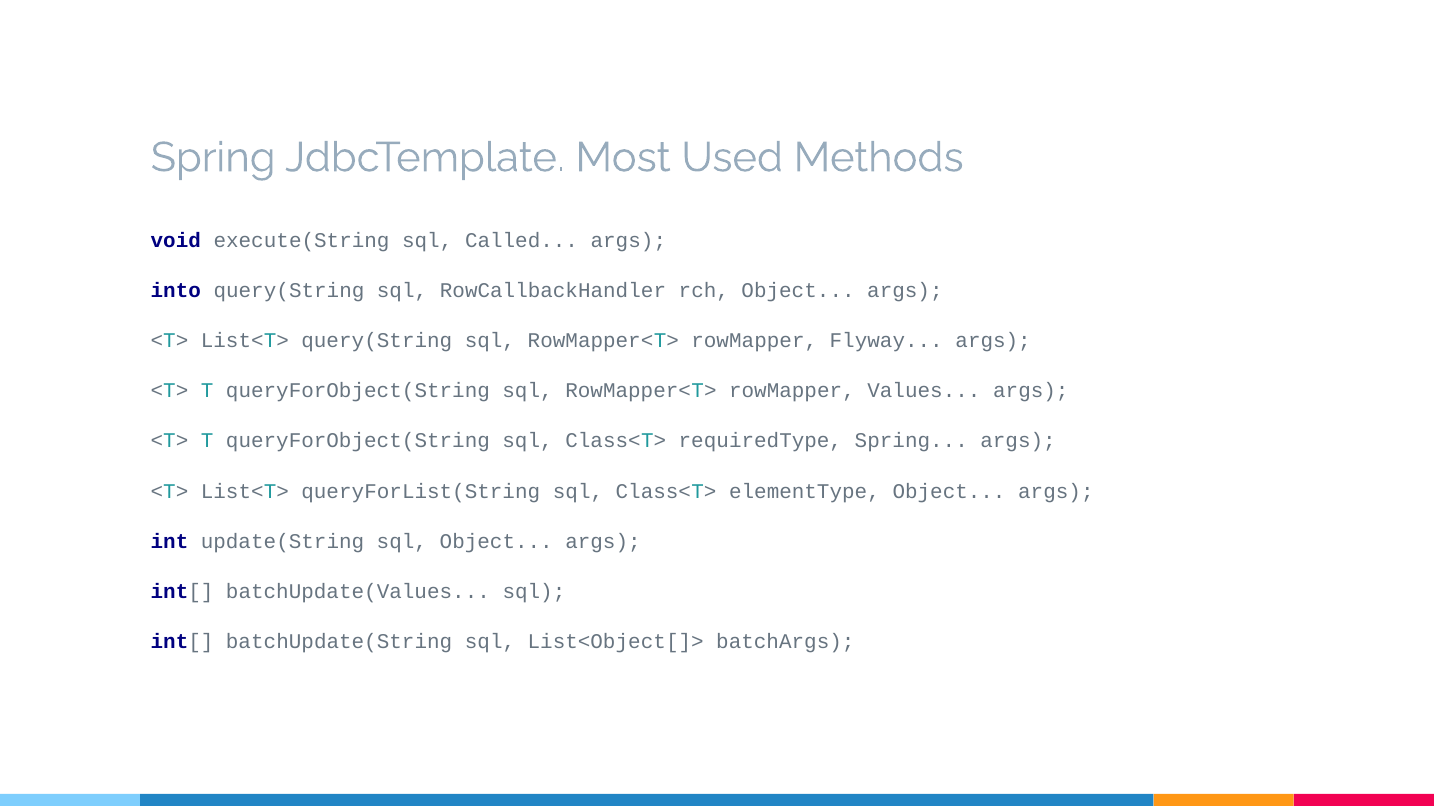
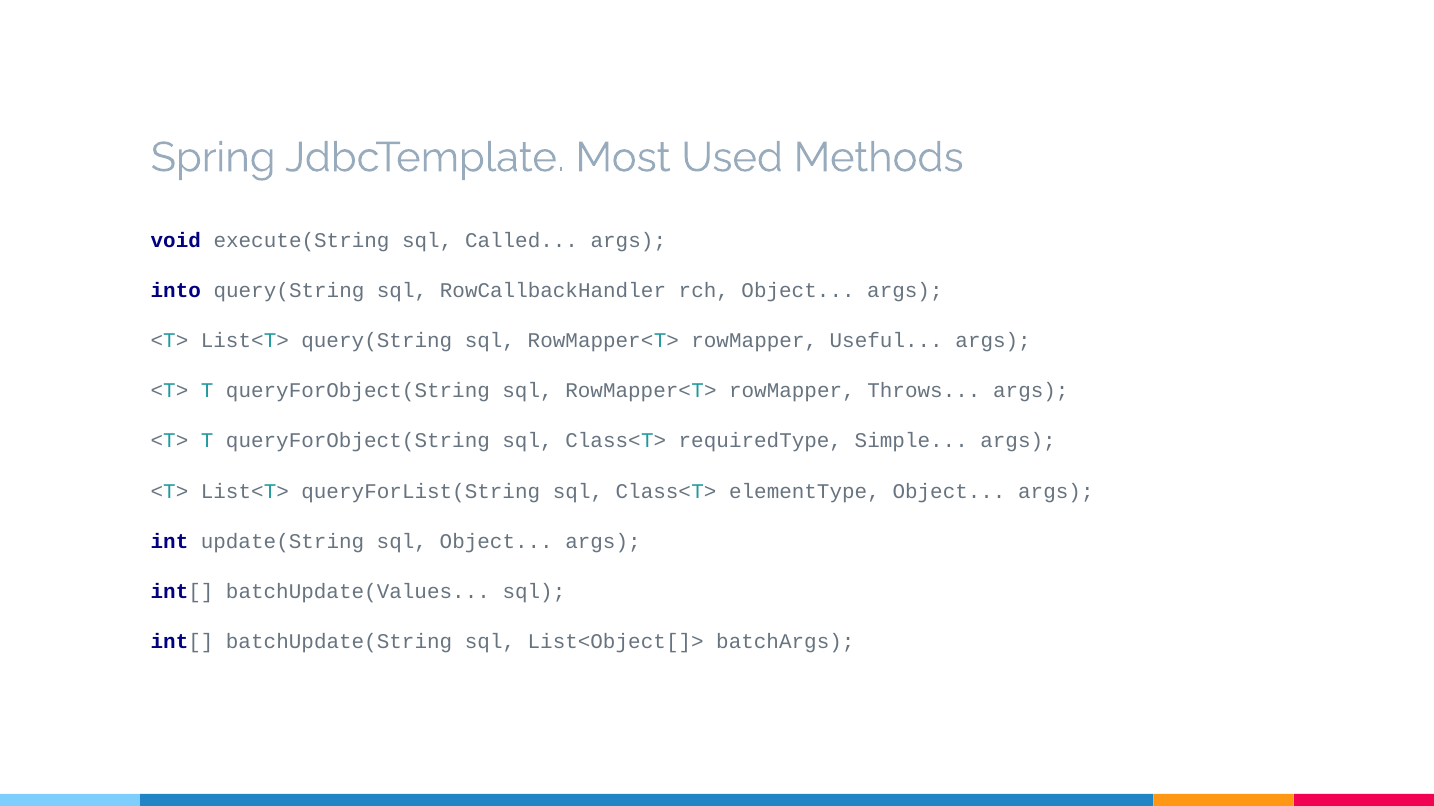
Flyway: Flyway -> Useful (886, 341)
Values: Values -> Throws (924, 391)
requiredType Spring: Spring -> Simple (911, 441)
